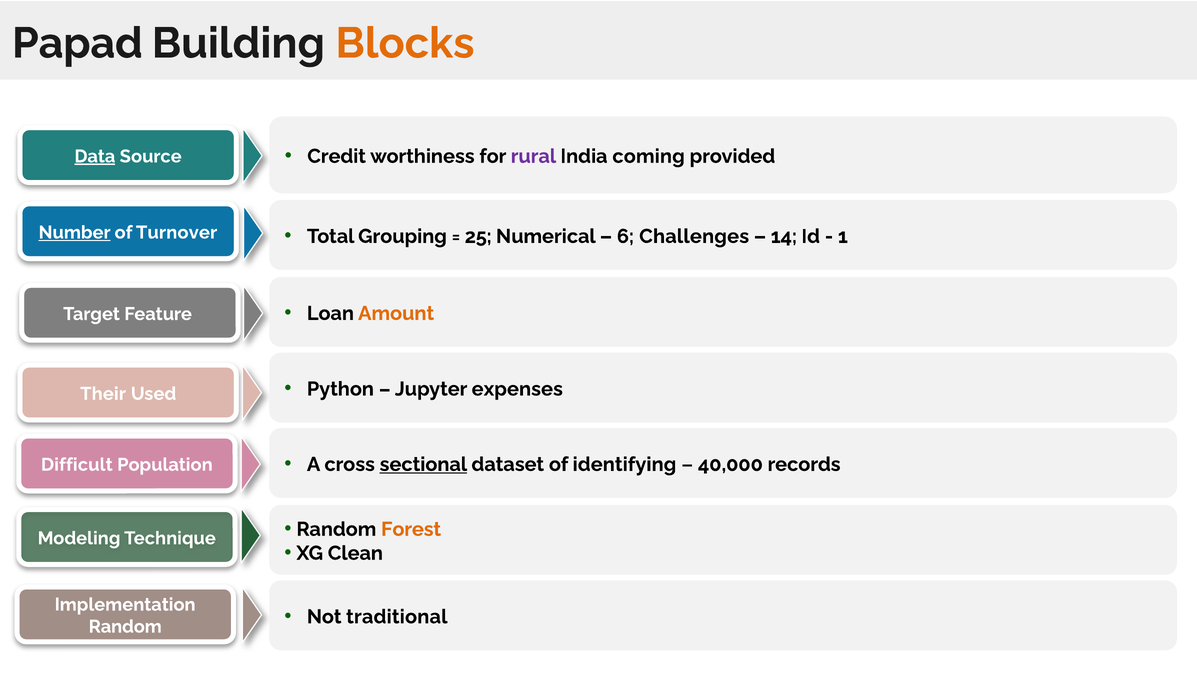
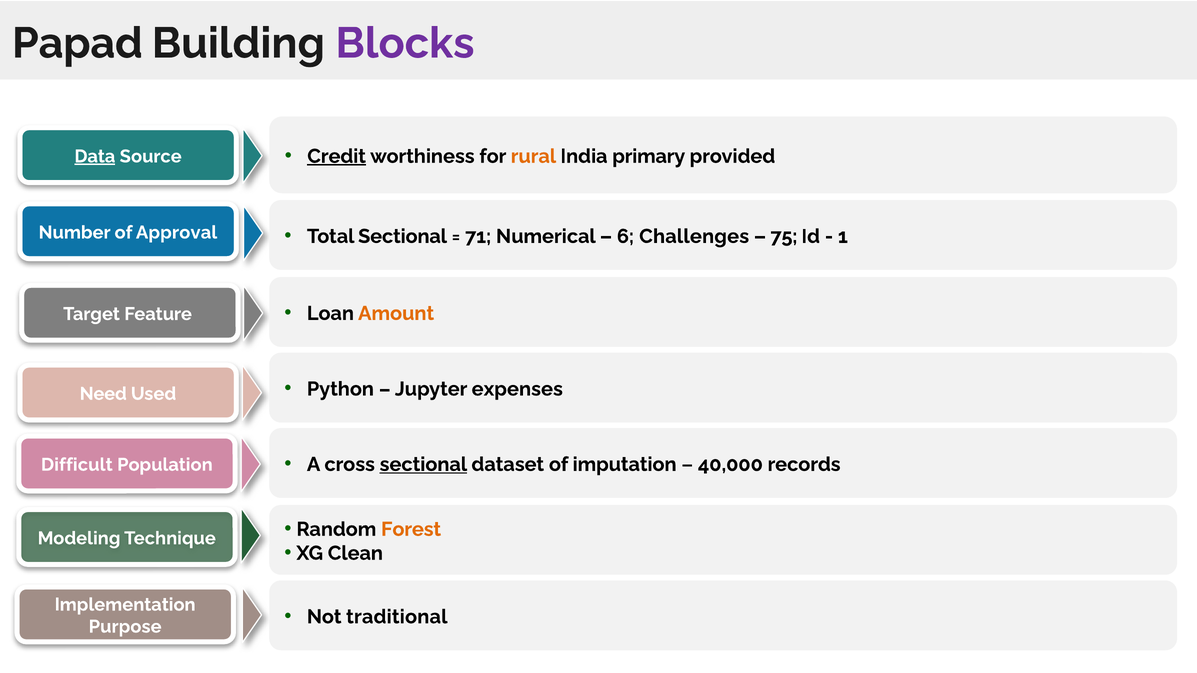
Blocks colour: orange -> purple (405, 43)
Credit underline: none -> present (337, 156)
rural colour: purple -> orange (533, 156)
coming: coming -> primary (649, 156)
Number underline: present -> none (75, 233)
Turnover: Turnover -> Approval (177, 233)
Total Grouping: Grouping -> Sectional (403, 236)
25: 25 -> 71 (478, 236)
14: 14 -> 75 (784, 236)
Their: Their -> Need (103, 394)
identifying: identifying -> imputation (625, 465)
Random: Random -> Purpose (125, 627)
